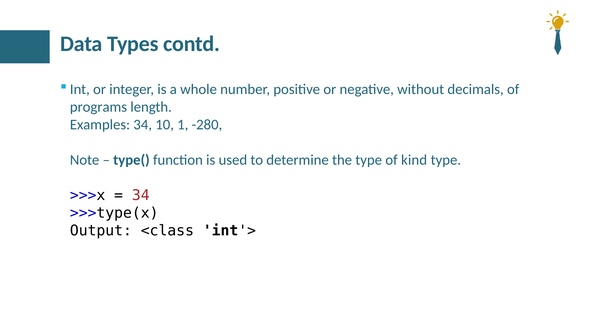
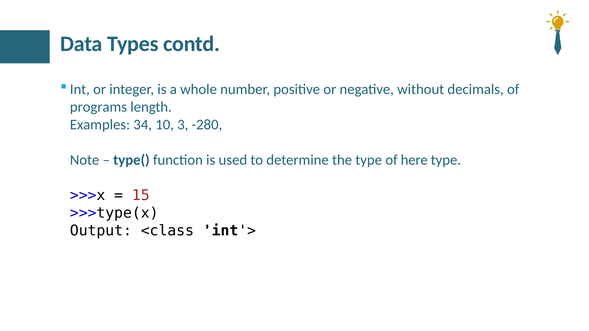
1: 1 -> 3 (183, 125)
kind: kind -> here (414, 160)
34: 34 -> 15 (141, 196)
